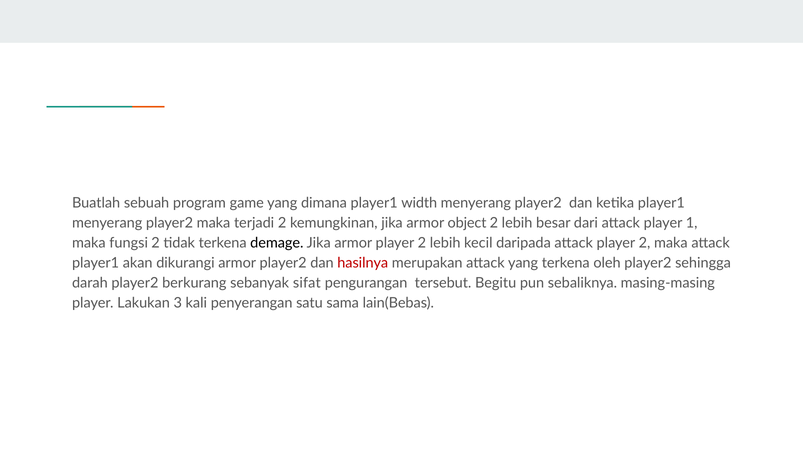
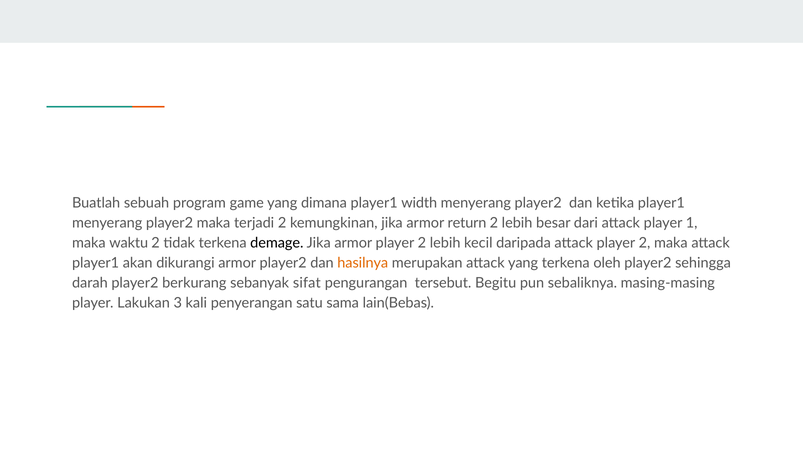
object: object -> return (467, 223)
fungsi: fungsi -> waktu (129, 243)
hasilnya colour: red -> orange (363, 263)
